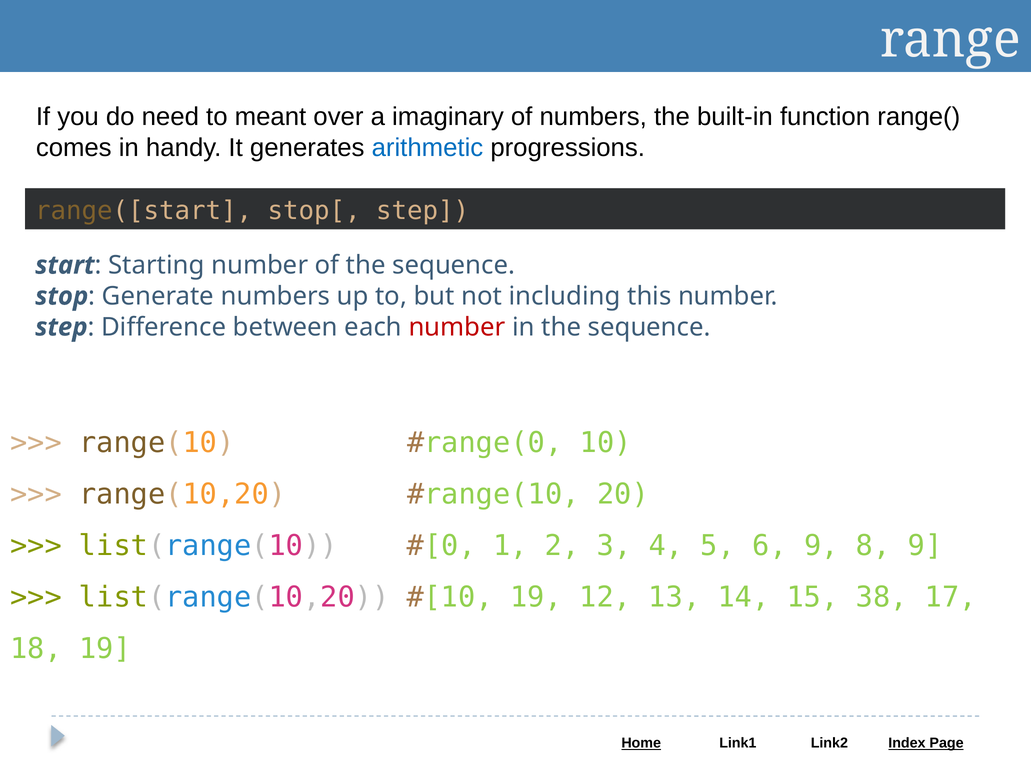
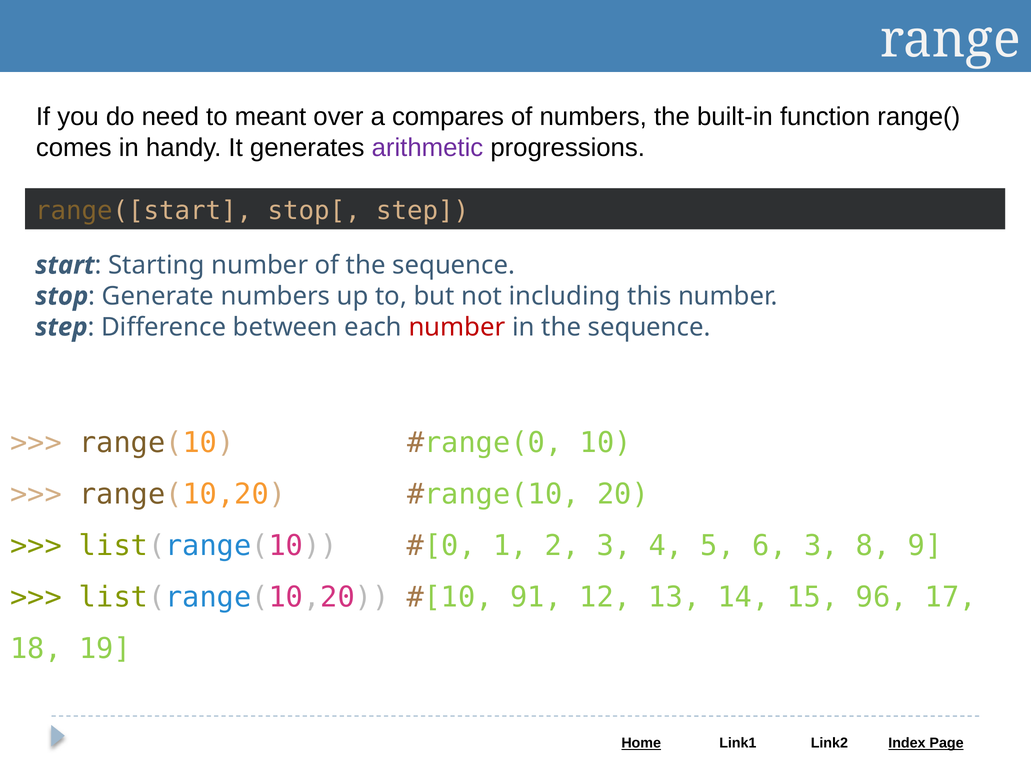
imaginary: imaginary -> compares (448, 117)
arithmetic colour: blue -> purple (427, 148)
6 9: 9 -> 3 (821, 546)
19: 19 -> 91 (536, 597)
38: 38 -> 96 (882, 597)
